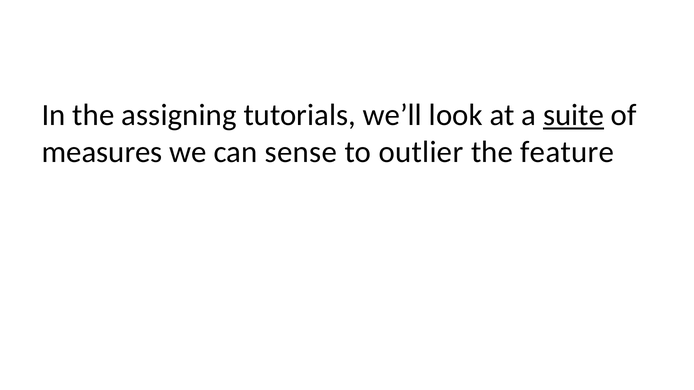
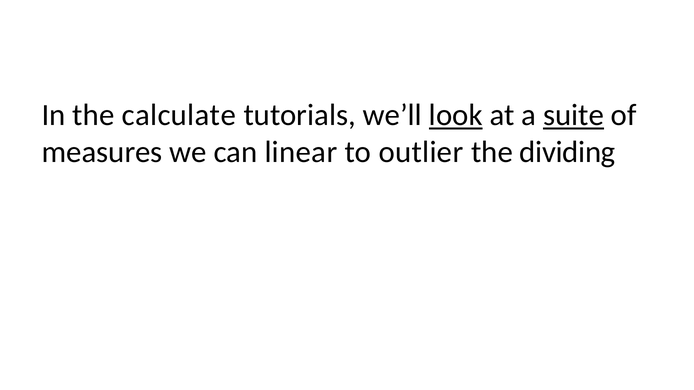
assigning: assigning -> calculate (179, 115)
look underline: none -> present (456, 115)
sense: sense -> linear (301, 152)
feature: feature -> dividing (567, 152)
